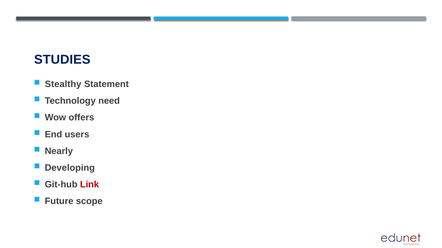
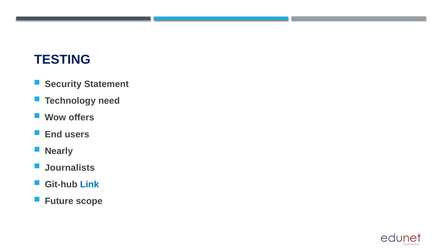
STUDIES: STUDIES -> TESTING (62, 60)
Stealthy: Stealthy -> Security (63, 84)
Developing: Developing -> Journalists (70, 168)
Link colour: red -> blue (90, 185)
